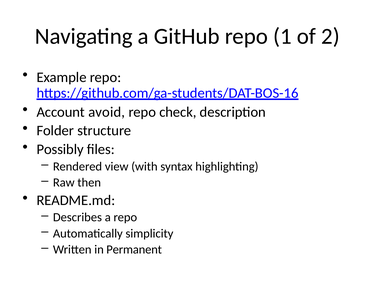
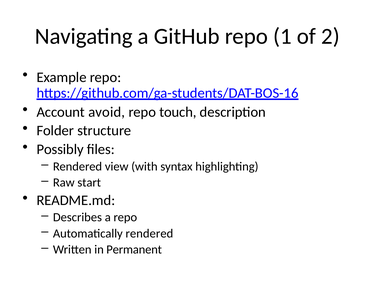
check: check -> touch (178, 112)
then: then -> start (89, 183)
Automatically simplicity: simplicity -> rendered (149, 234)
